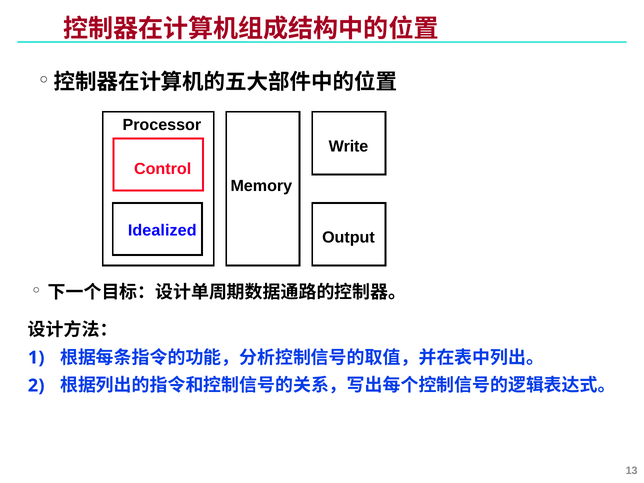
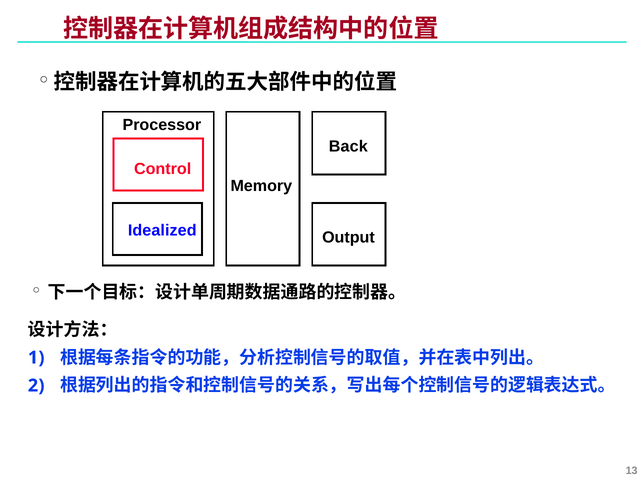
Write: Write -> Back (348, 146)
